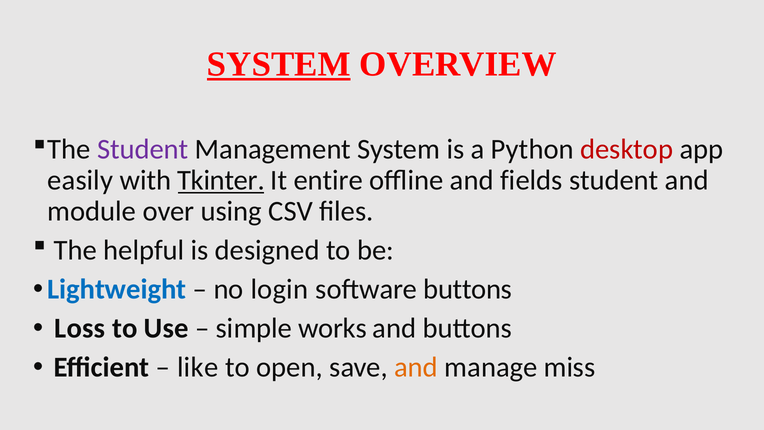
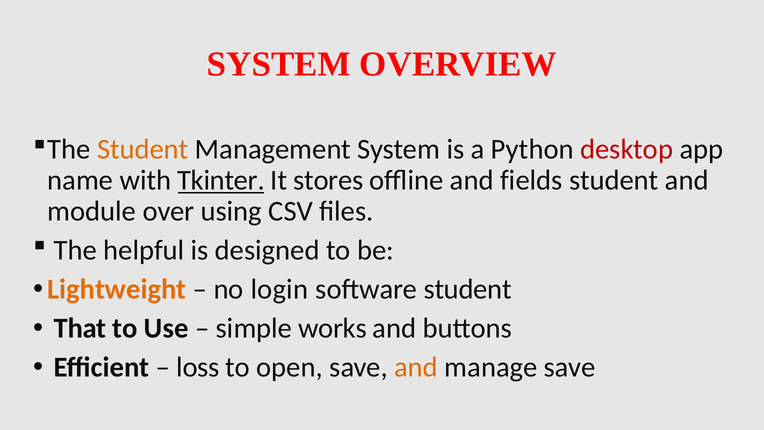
SYSTEM underline: present -> none (279, 64)
Student colour: purple -> orange (143, 149)
easily: easily -> name (80, 180)
entire: entire -> stores (328, 180)
Lightweight colour: blue -> orange (117, 289)
software buttons: buttons -> student (468, 289)
Loss: Loss -> That (80, 328)
like: like -> loss (198, 367)
manage miss: miss -> save (570, 367)
